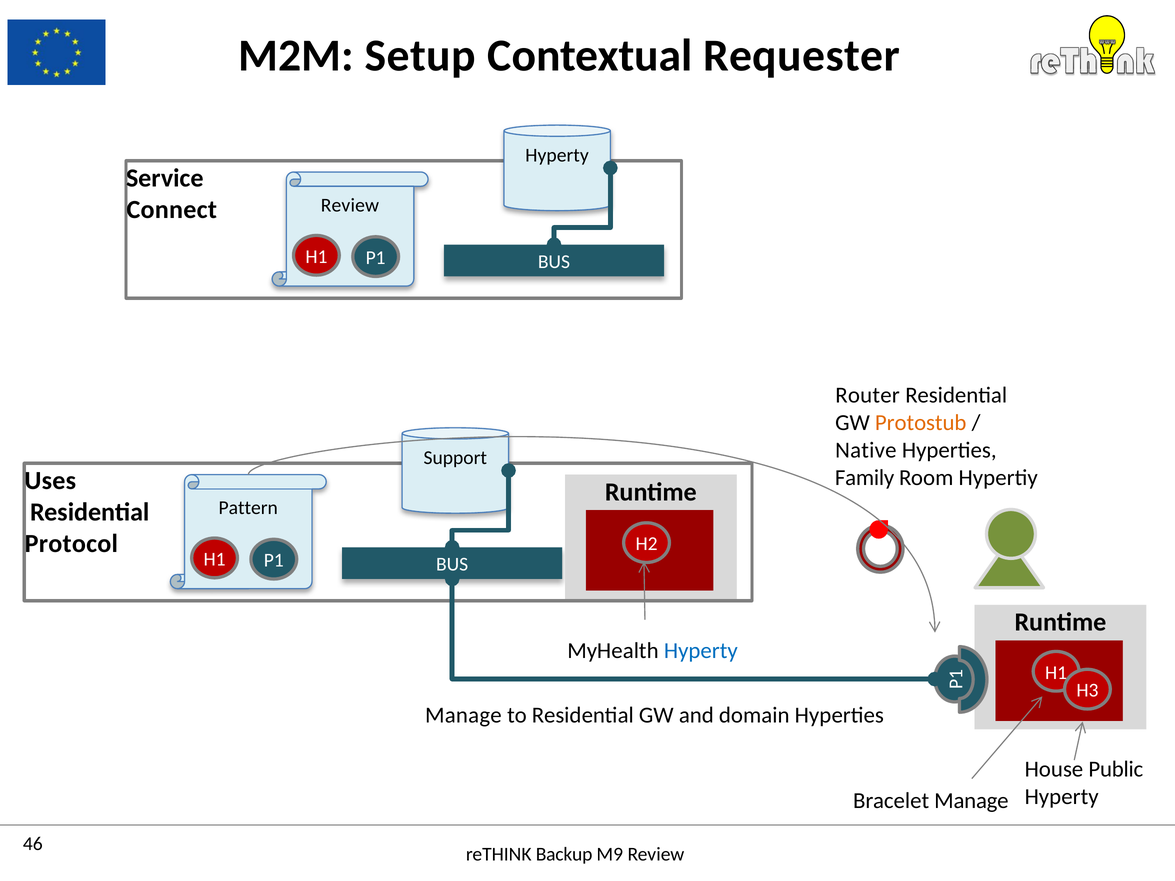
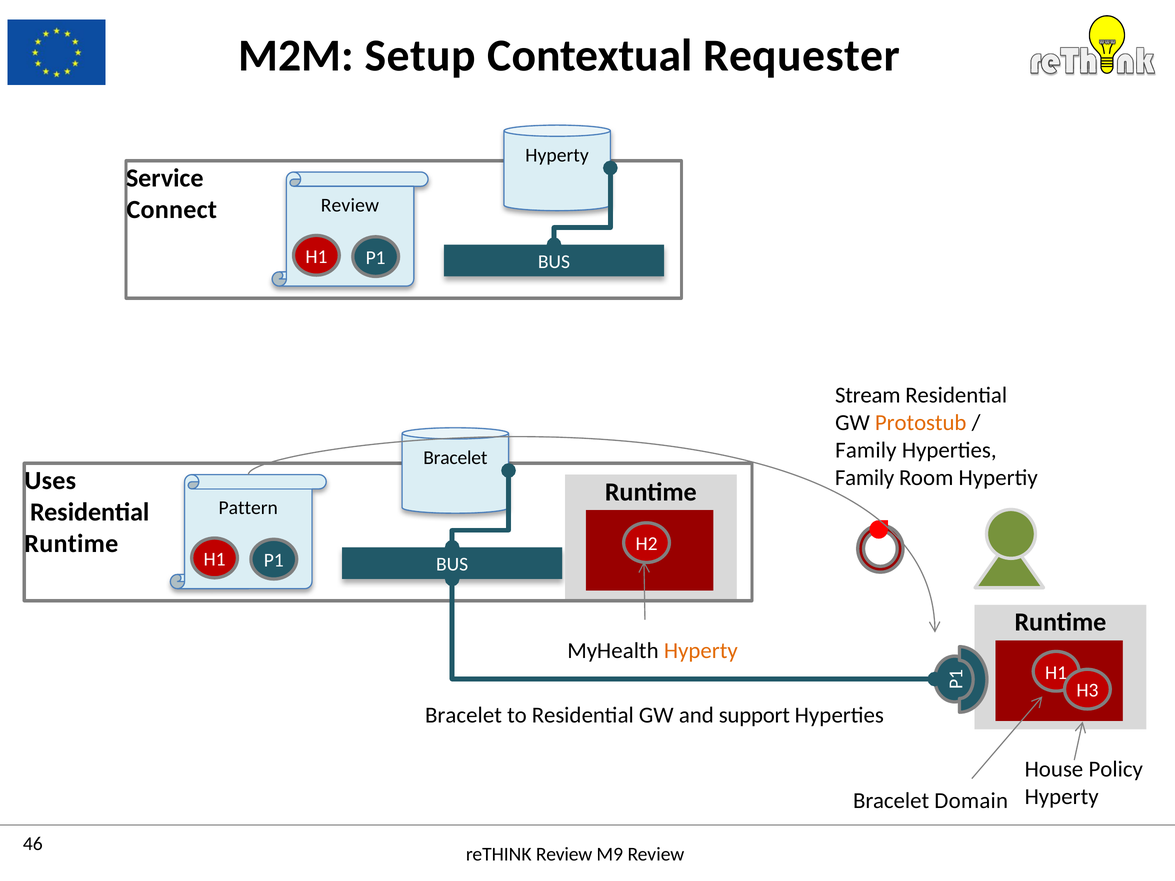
Router: Router -> Stream (868, 395)
Native: Native -> Family (866, 450)
Support: Support -> Bracelet (455, 458)
Protocol: Protocol -> Runtime (71, 544)
Hyperty colour: blue -> orange (701, 651)
Manage: Manage -> Bracelet (463, 715)
domain: domain -> support (754, 715)
Public: Public -> Policy (1116, 770)
Bracelet Manage: Manage -> Domain (971, 801)
reTHINK Backup: Backup -> Review (564, 855)
